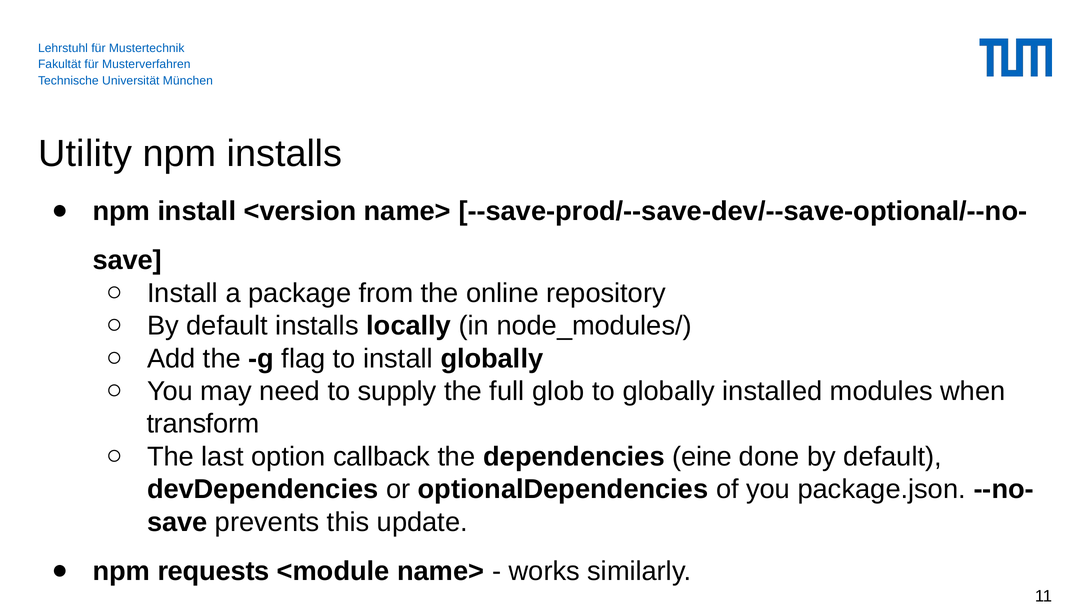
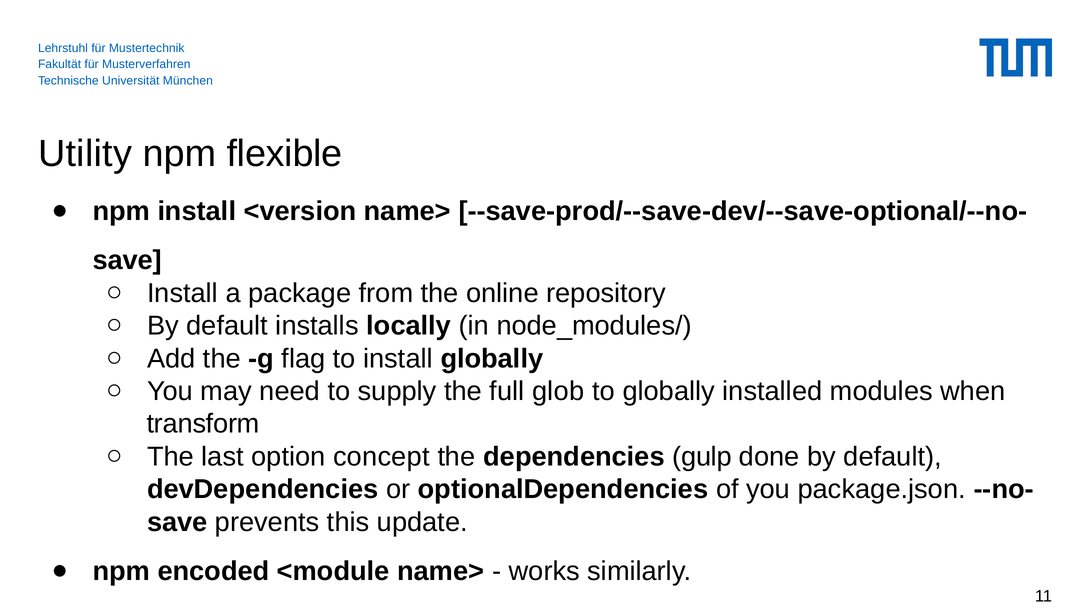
npm installs: installs -> flexible (285, 154)
callback: callback -> concept (381, 457)
eine: eine -> gulp (702, 457)
requests: requests -> encoded (213, 571)
